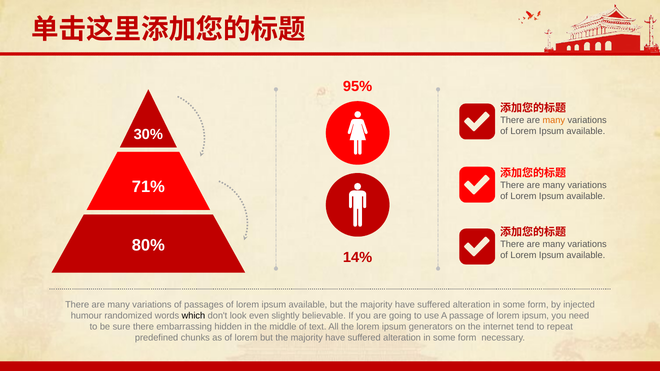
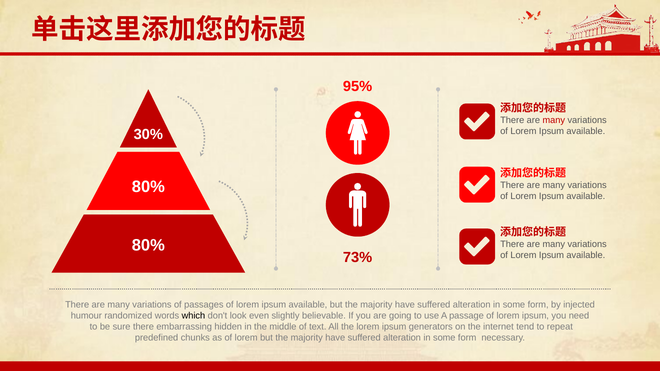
many colour: orange -> red (554, 120)
71%: 71% -> 80% (148, 187)
14%: 14% -> 73% (358, 258)
